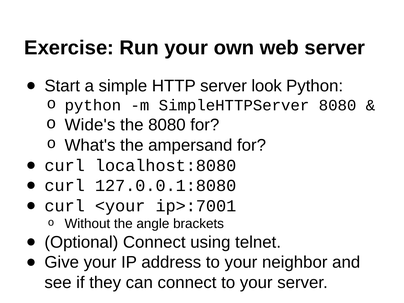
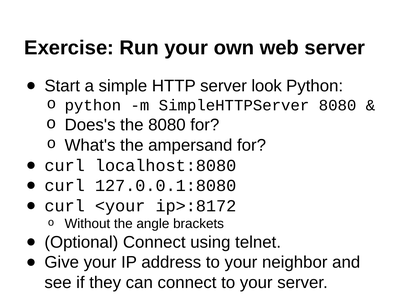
Wide's: Wide's -> Does's (90, 125)
ip>:7001: ip>:7001 -> ip>:8172 (196, 206)
